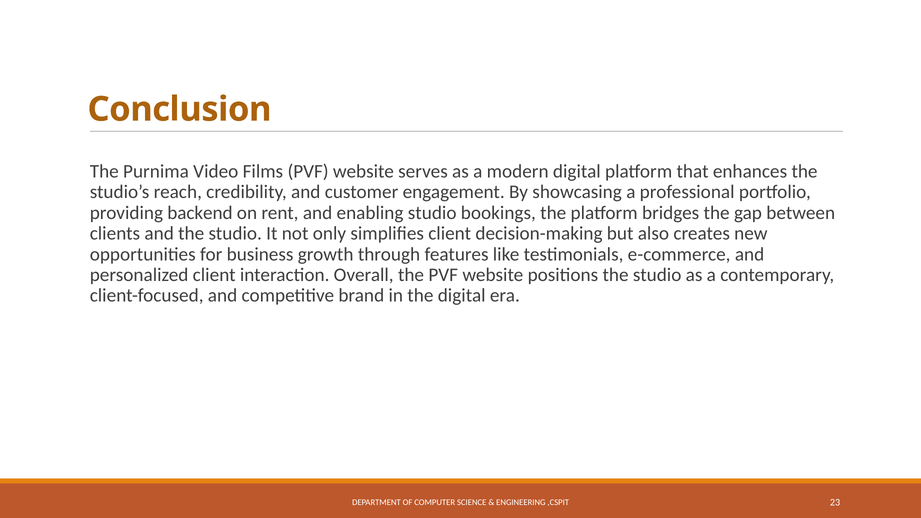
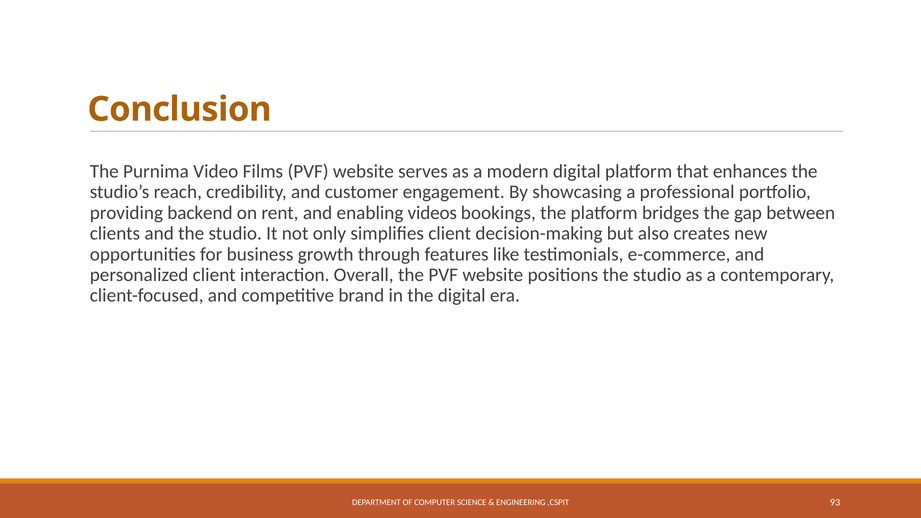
enabling studio: studio -> videos (432, 213)
23: 23 -> 93 (835, 502)
